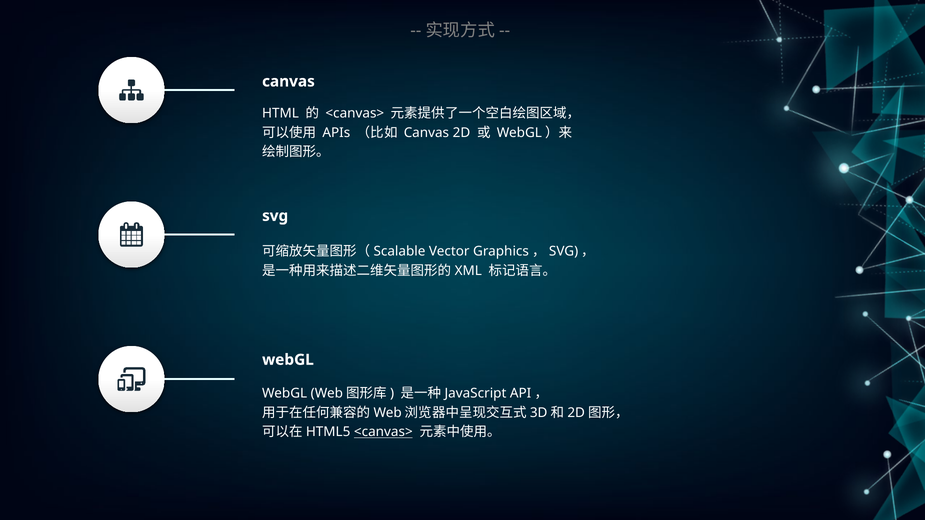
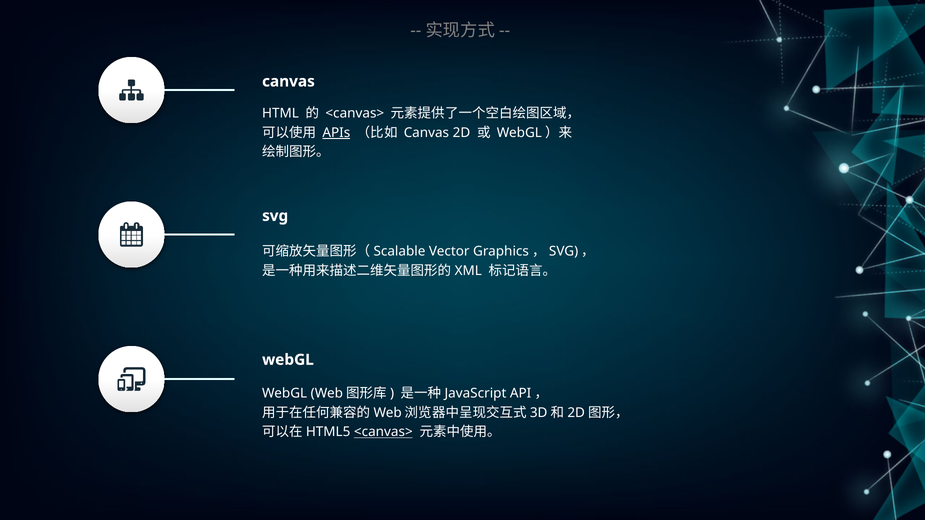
APIs underline: none -> present (336, 133)
